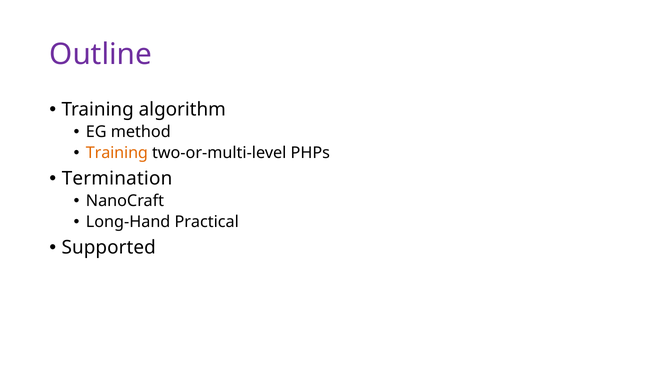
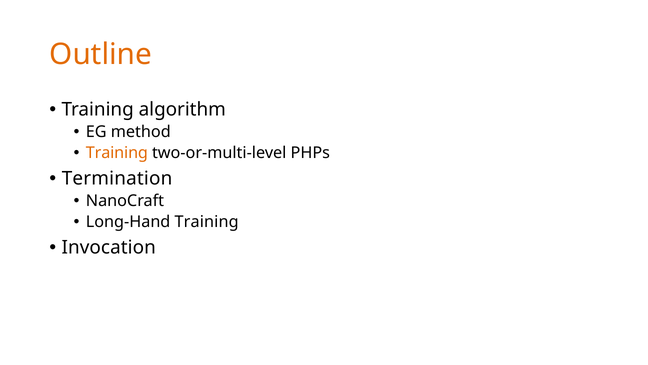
Outline colour: purple -> orange (101, 54)
Long-Hand Practical: Practical -> Training (207, 222)
Supported: Supported -> Invocation (109, 247)
